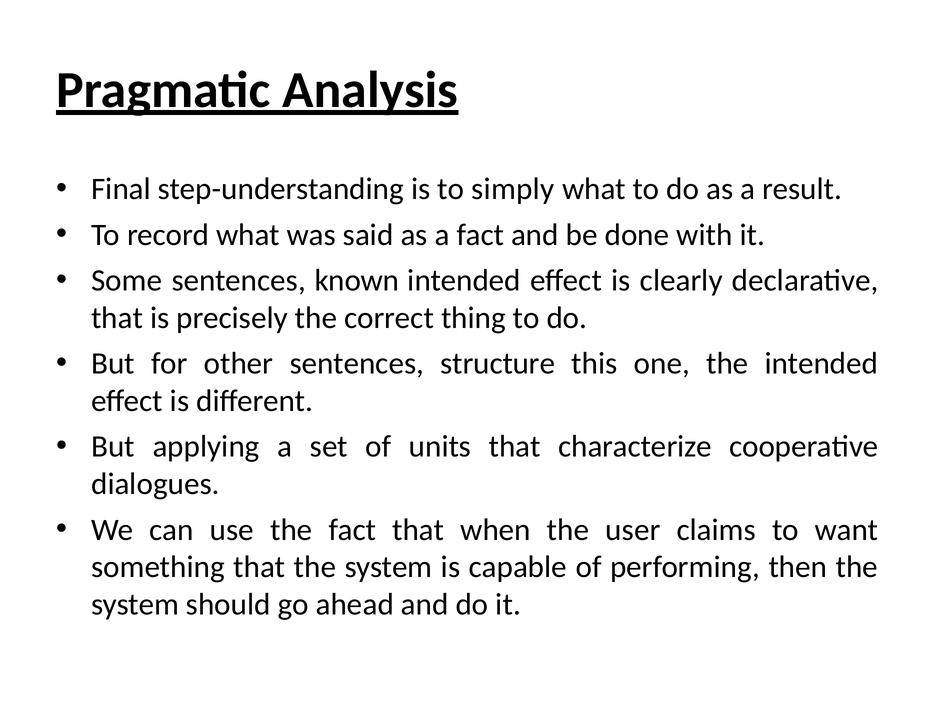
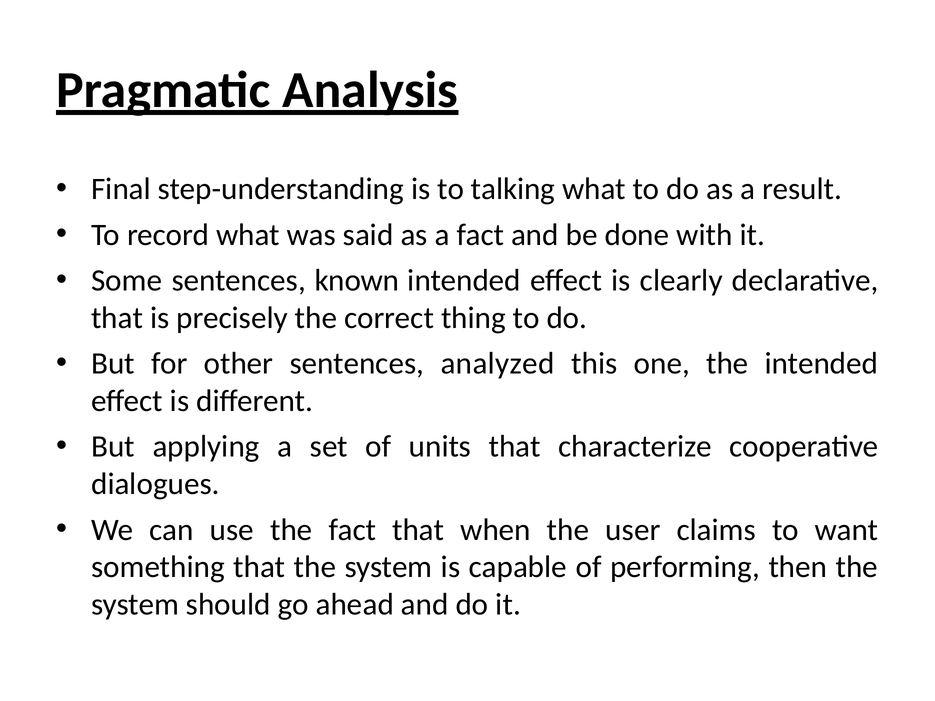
simply: simply -> talking (513, 189)
structure: structure -> analyzed (498, 364)
